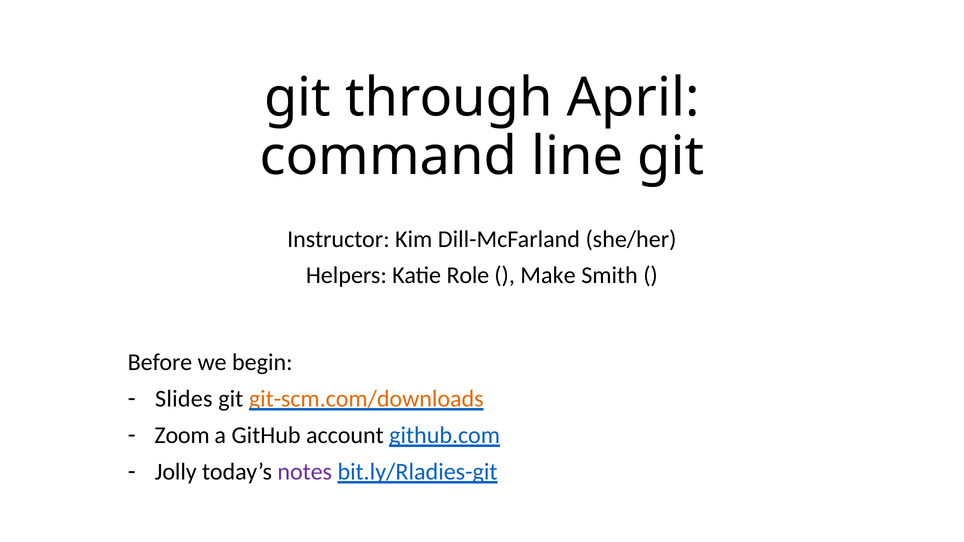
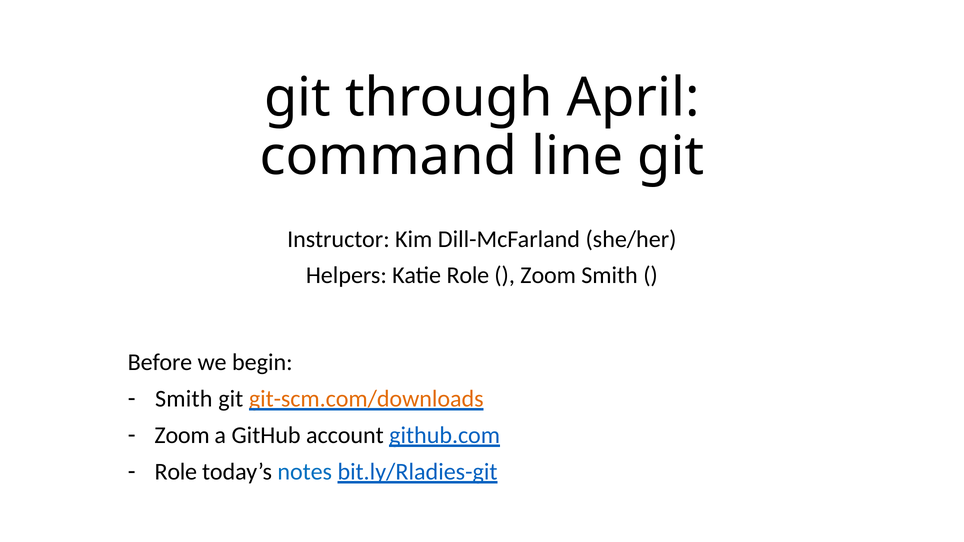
Make: Make -> Zoom (548, 275)
Slides: Slides -> Smith (184, 399)
Jolly: Jolly -> Role (176, 472)
notes colour: purple -> blue (305, 472)
